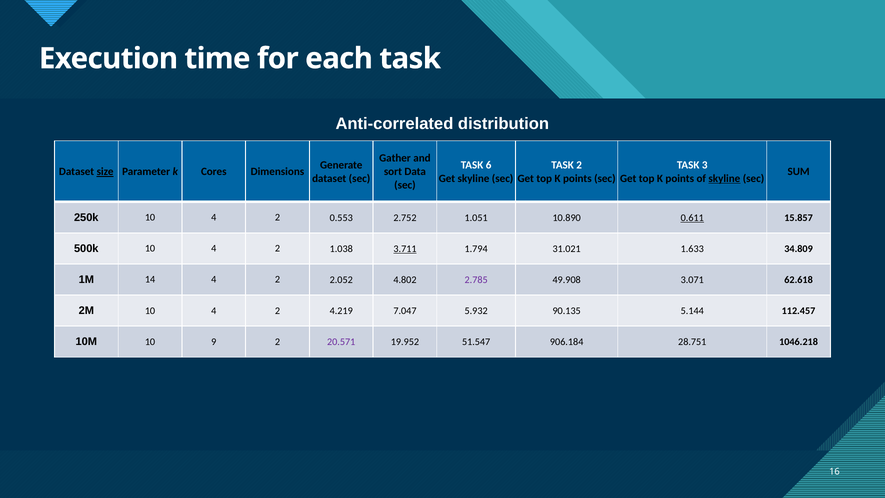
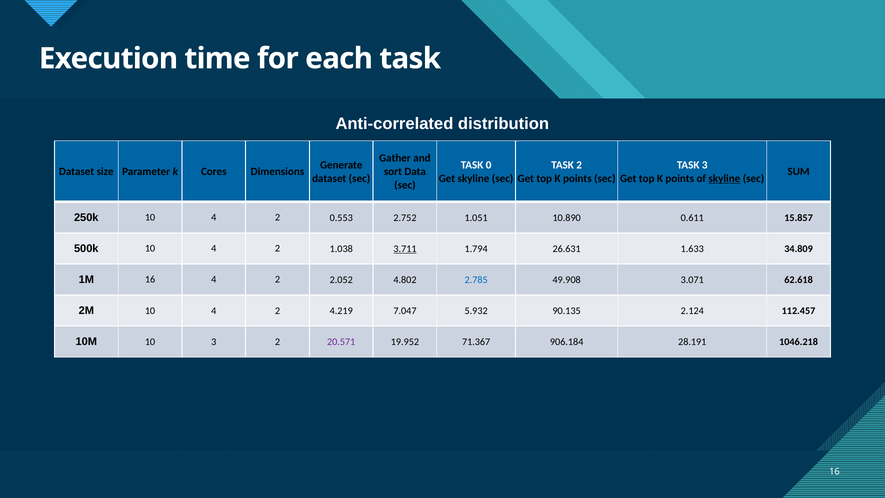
6: 6 -> 0 (489, 165)
size underline: present -> none (105, 172)
0.611 underline: present -> none (692, 218)
31.021: 31.021 -> 26.631 (567, 249)
1M 14: 14 -> 16 (150, 280)
2.785 colour: purple -> blue (476, 280)
5.144: 5.144 -> 2.124 (692, 311)
10 9: 9 -> 3 (214, 342)
51.547: 51.547 -> 71.367 (476, 342)
28.751: 28.751 -> 28.191 (692, 342)
